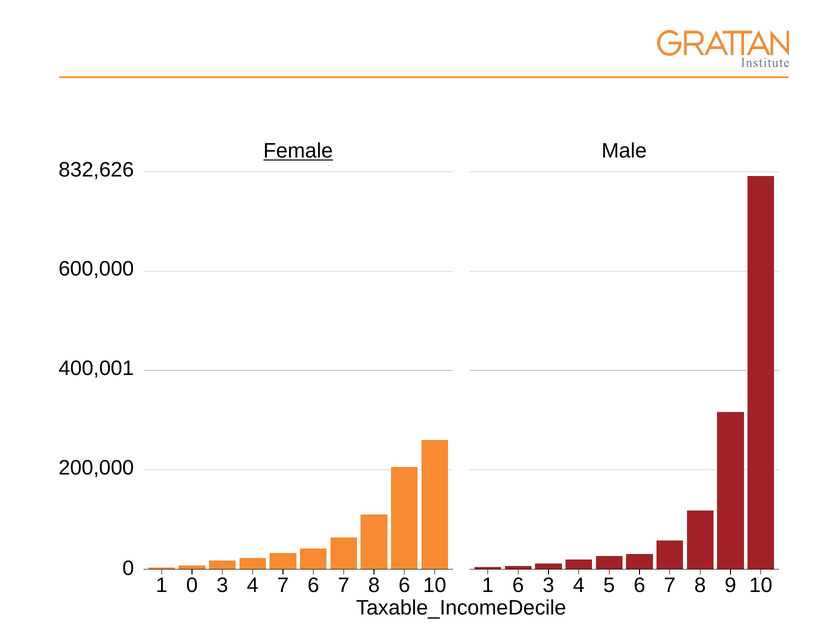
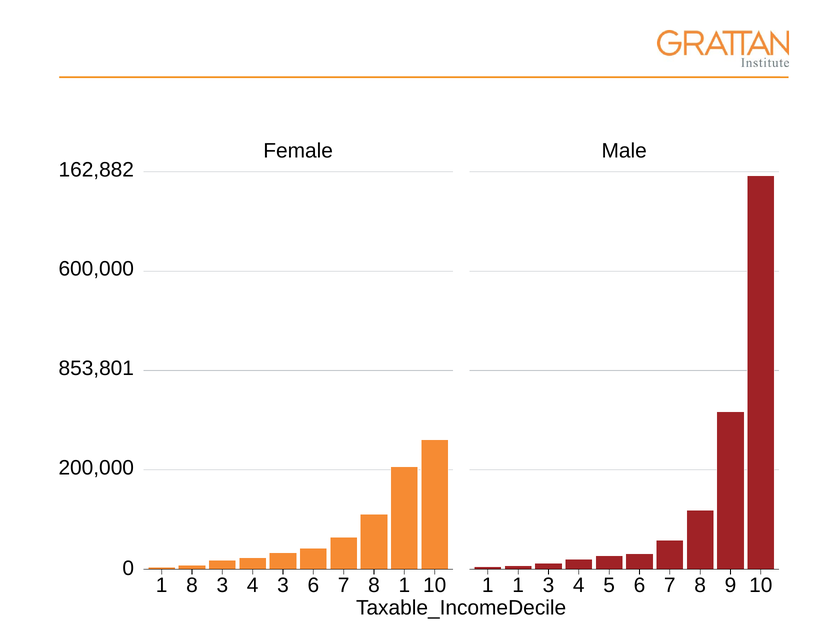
Female underline: present -> none (298, 151)
832,626: 832,626 -> 162,882 (96, 170)
400,001: 400,001 -> 853,801 (96, 368)
1 0: 0 -> 8 (192, 585)
4 7: 7 -> 3 (283, 585)
8 6: 6 -> 1 (404, 585)
1 6: 6 -> 1 (518, 585)
